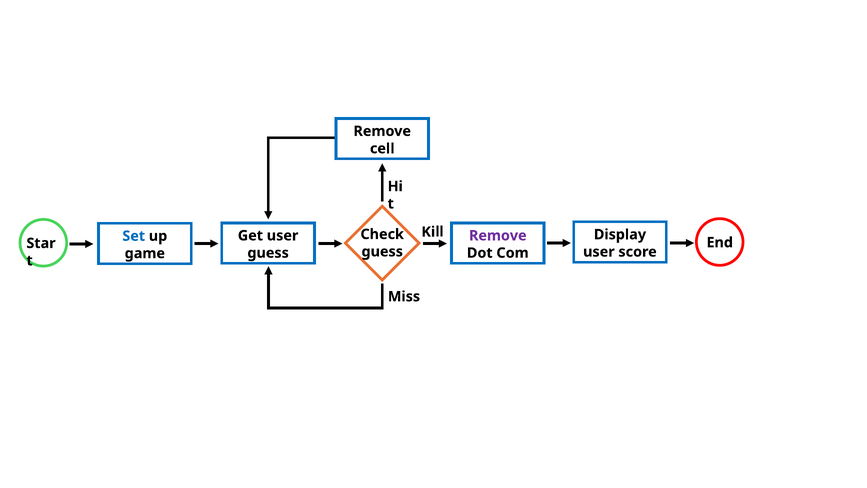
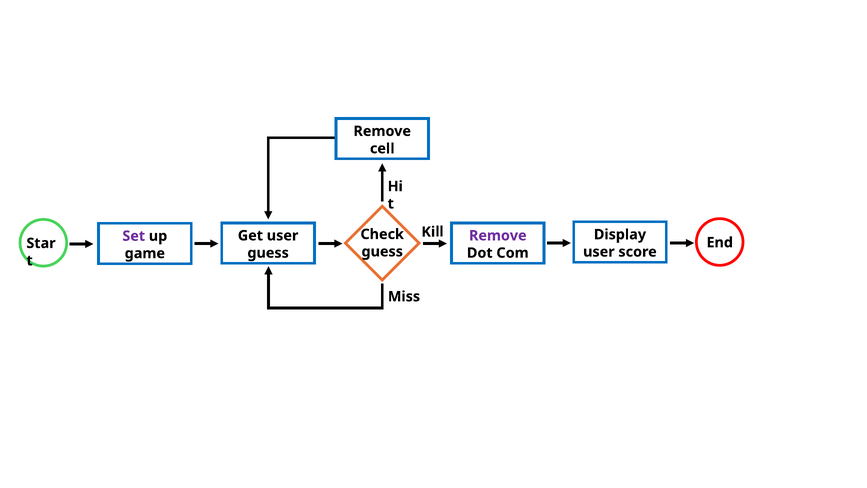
Set colour: blue -> purple (134, 236)
